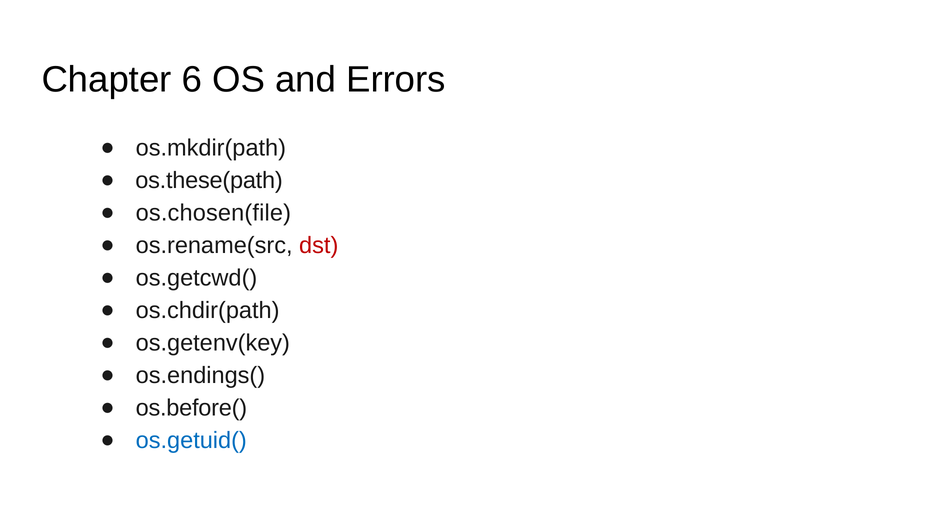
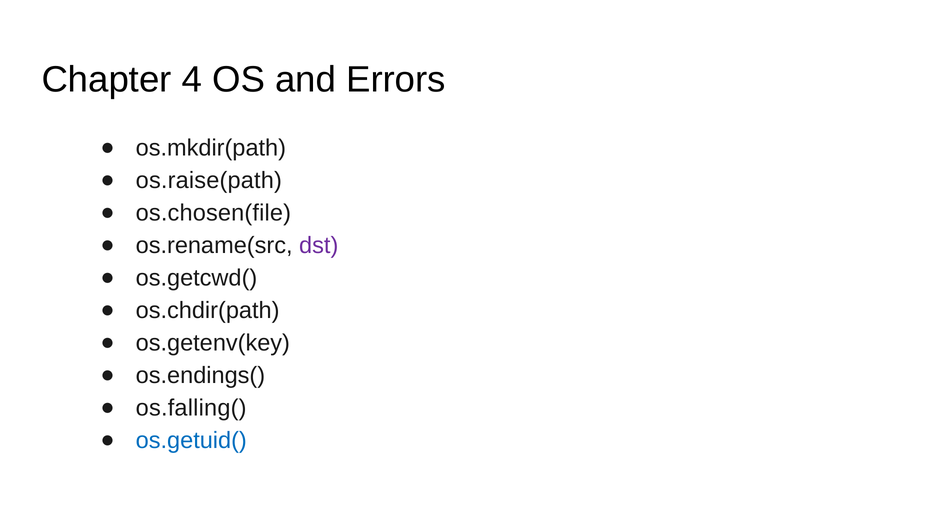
6: 6 -> 4 (192, 80)
os.these(path: os.these(path -> os.raise(path (209, 181)
dst colour: red -> purple (319, 246)
os.before(: os.before( -> os.falling( (191, 408)
